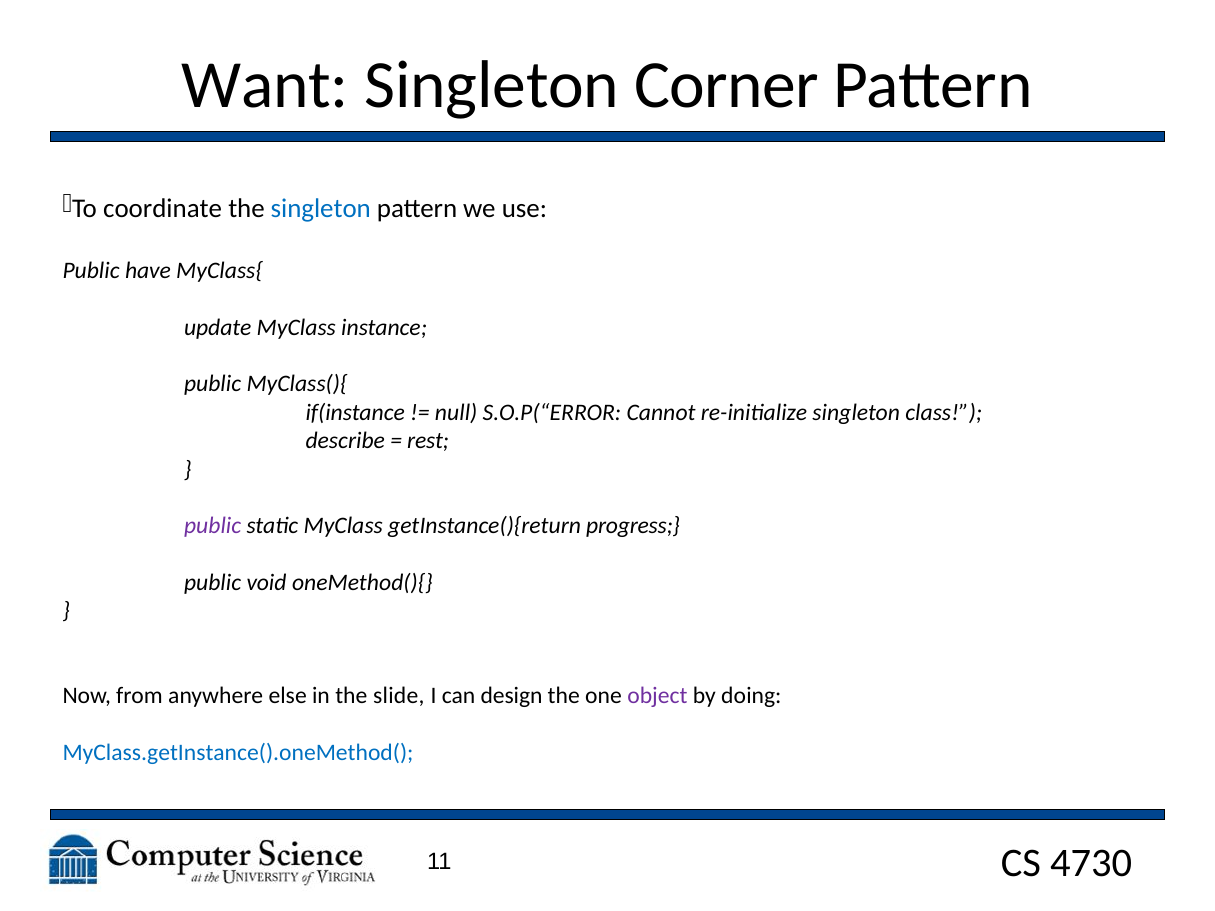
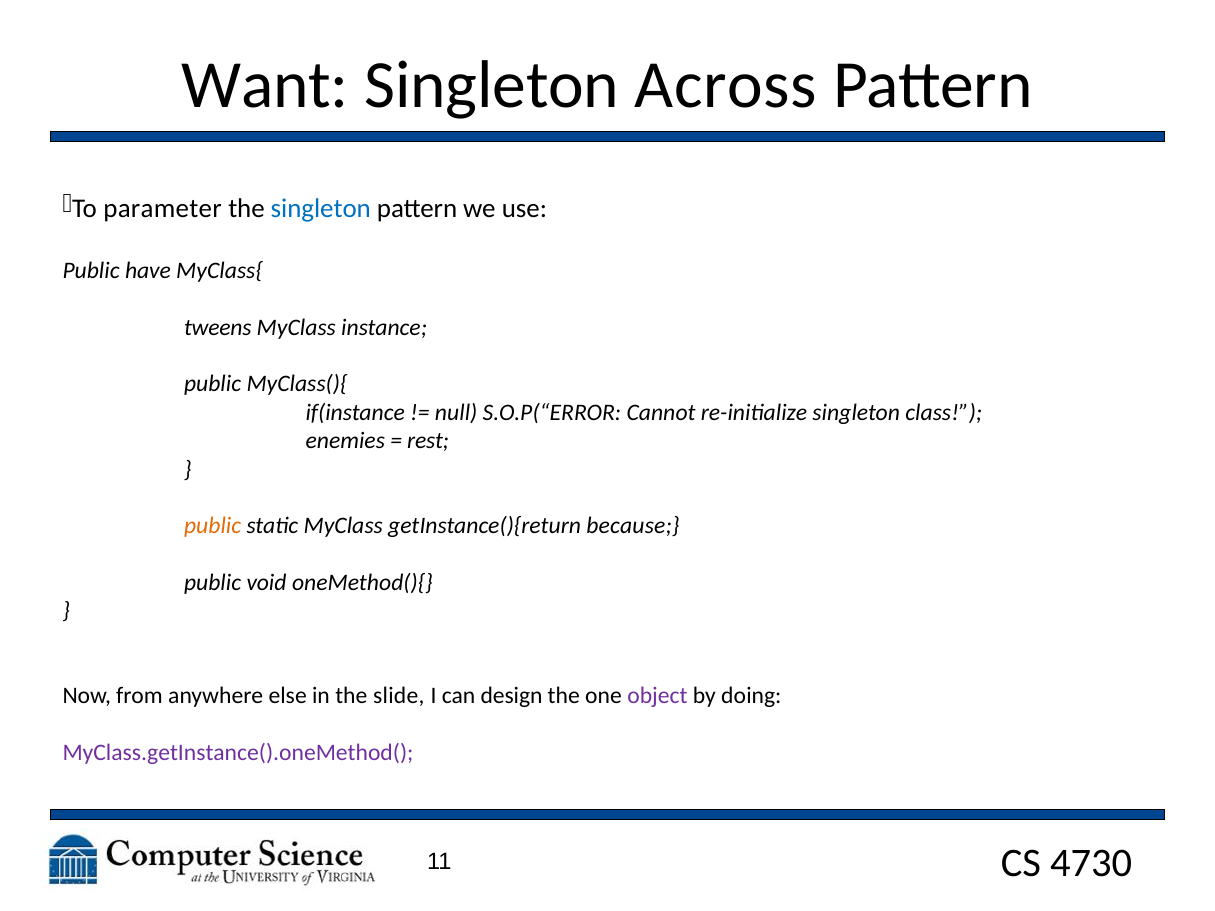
Corner: Corner -> Across (726, 86)
coordinate: coordinate -> parameter (162, 208)
update: update -> tweens (218, 328)
describe: describe -> enemies (345, 441)
public colour: purple -> orange (213, 526)
progress: progress -> because (633, 526)
MyClass.getInstance().oneMethod( colour: blue -> purple (238, 753)
